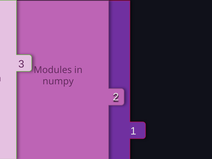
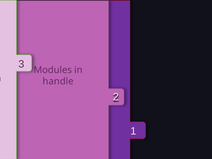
numpy: numpy -> handle (58, 81)
